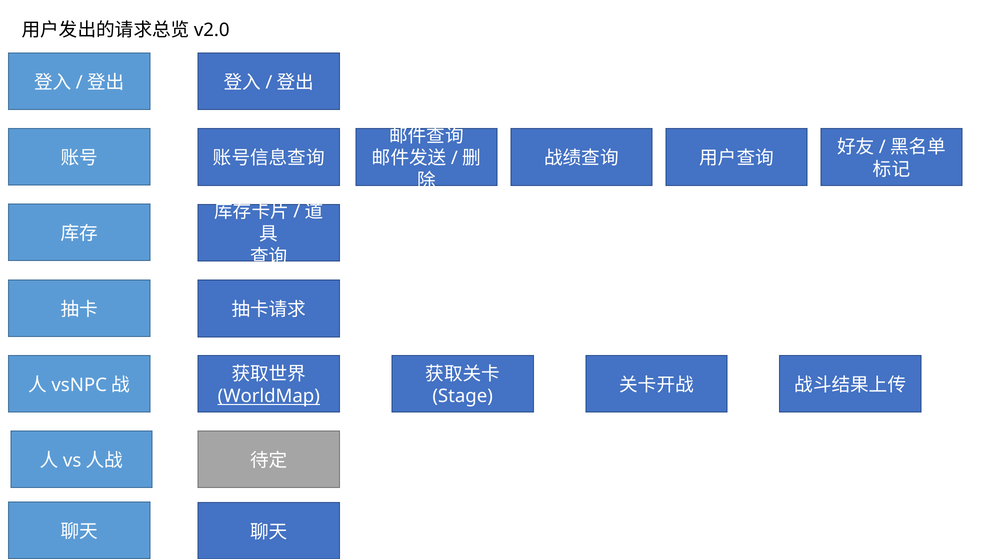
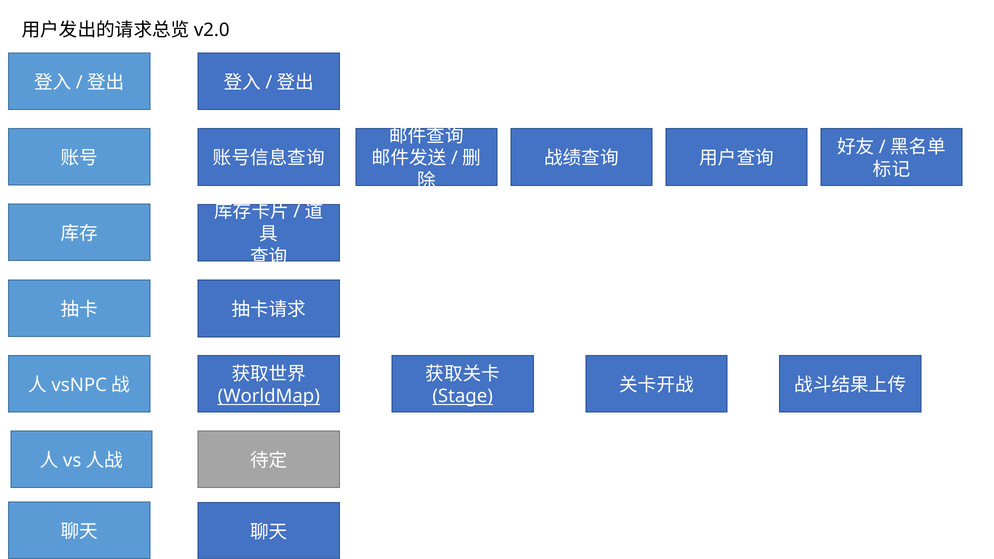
Stage underline: none -> present (463, 396)
